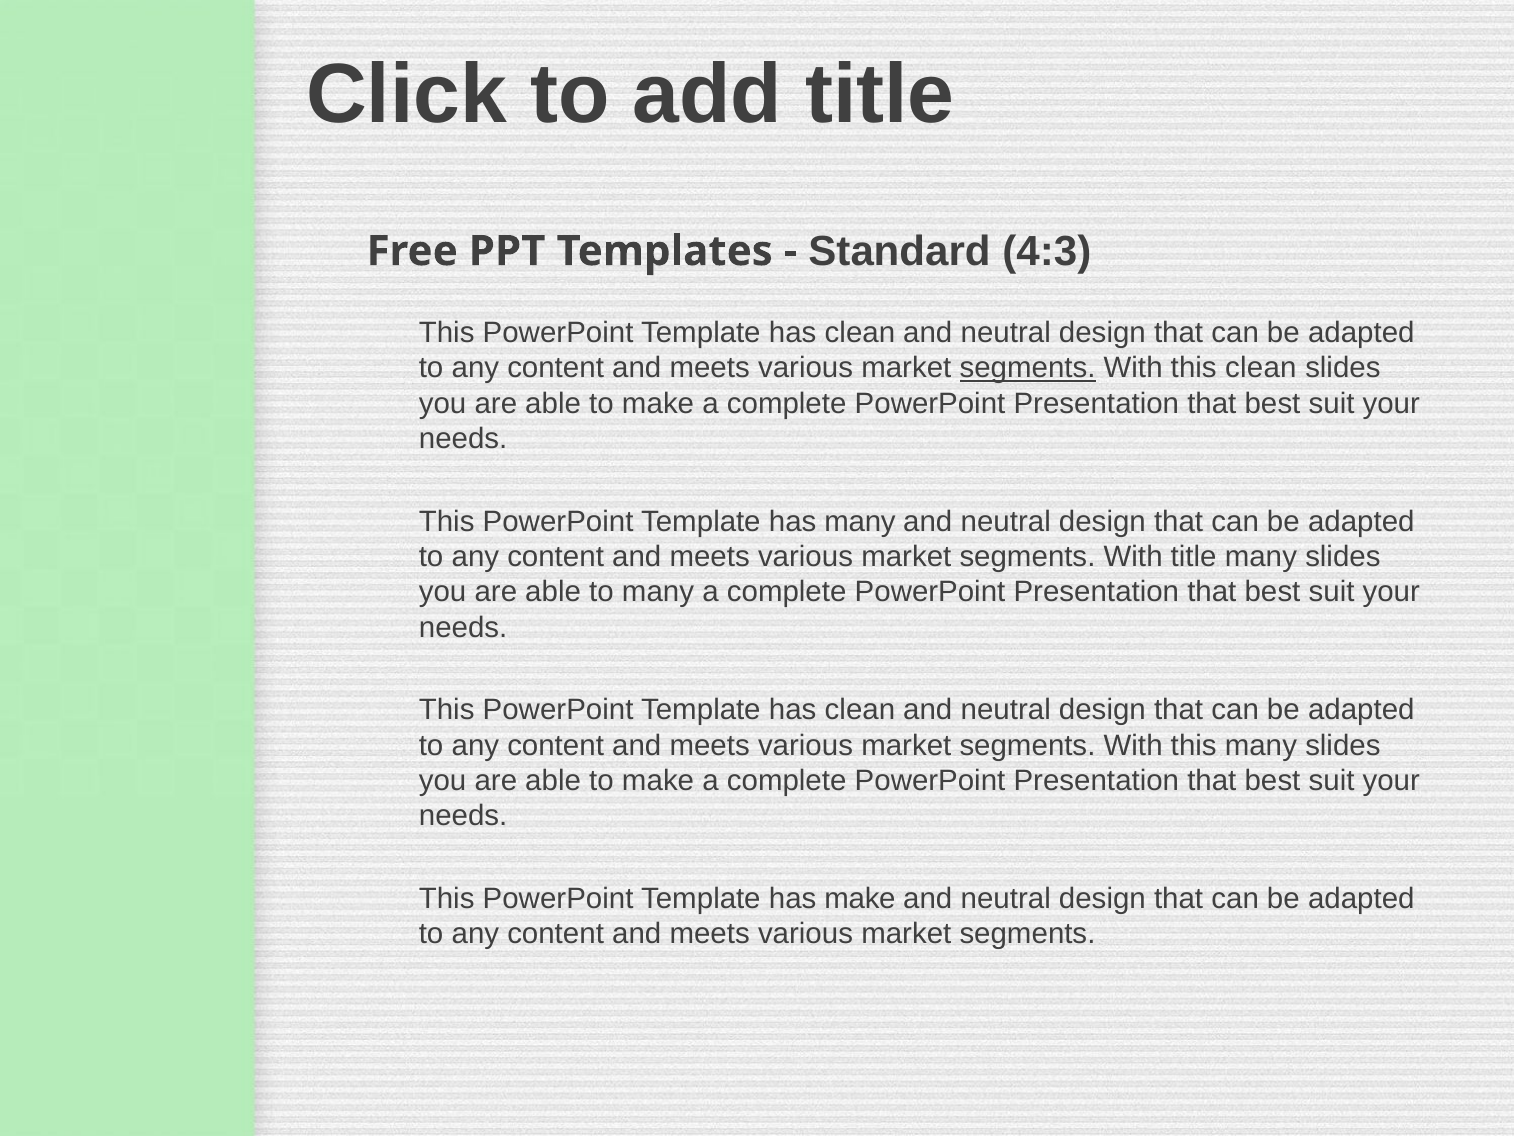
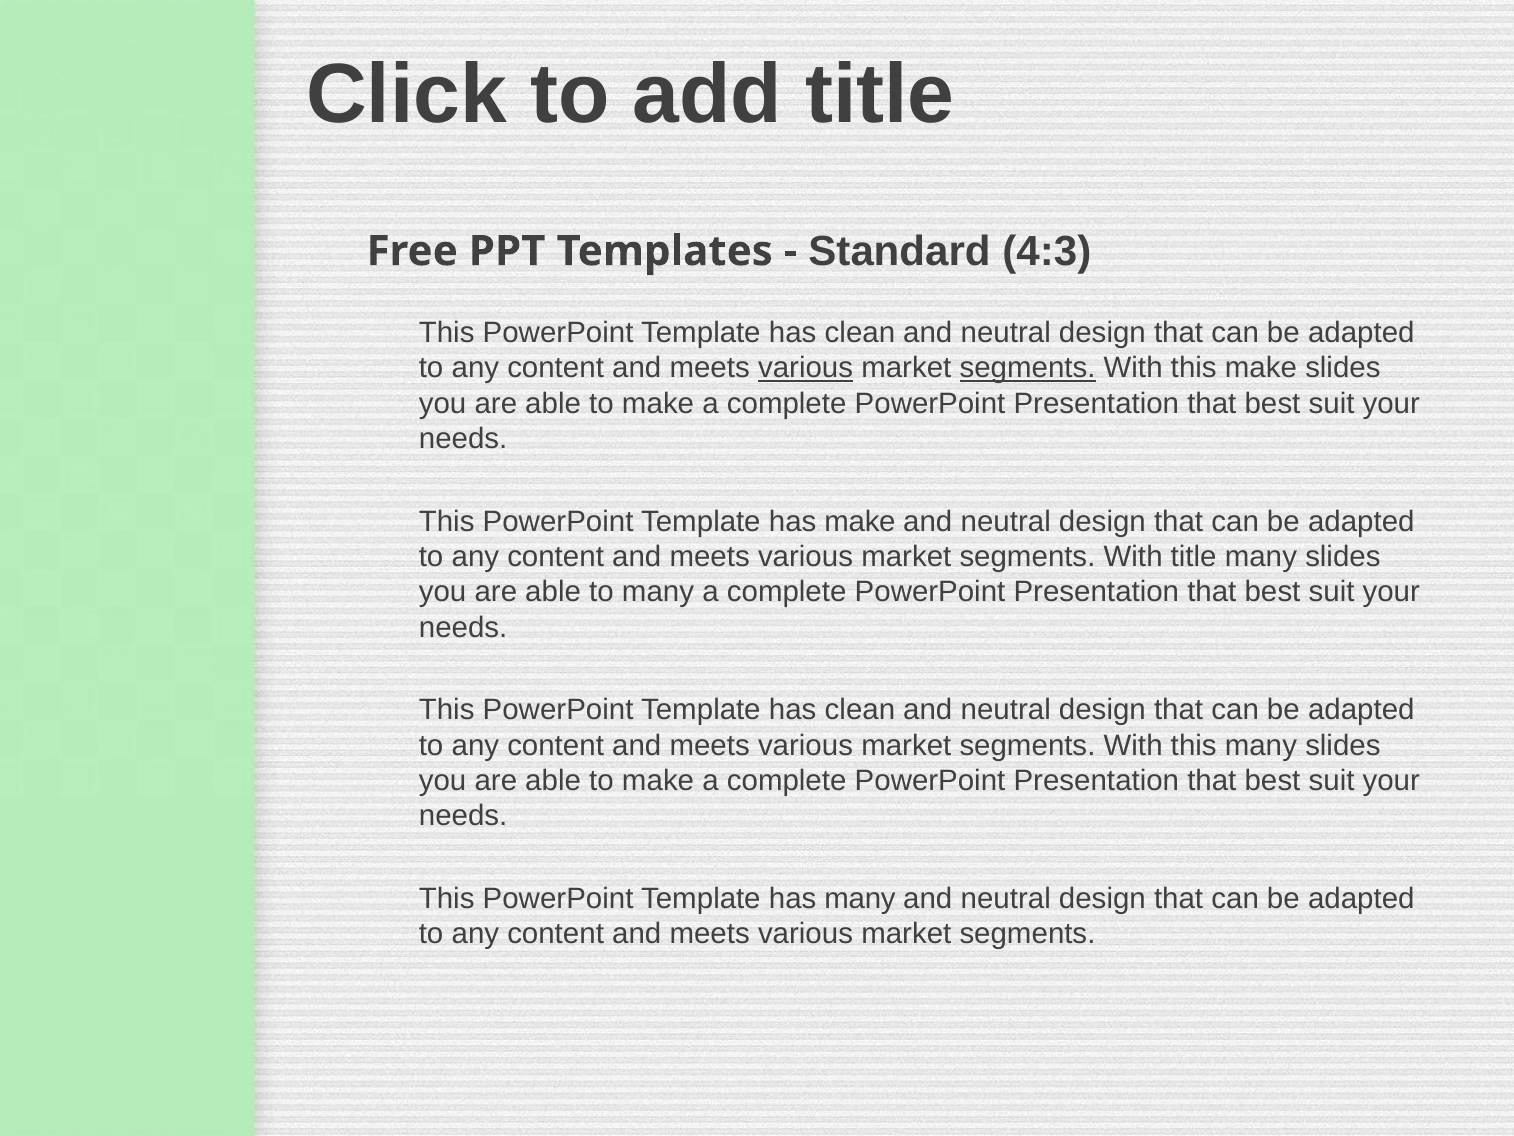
various underline: none -> present (806, 368)
this clean: clean -> make (1261, 368)
has many: many -> make (860, 521)
has make: make -> many (860, 898)
